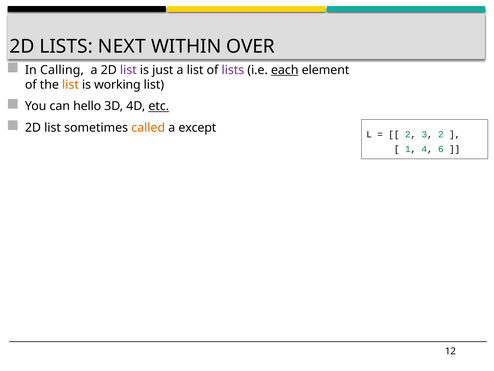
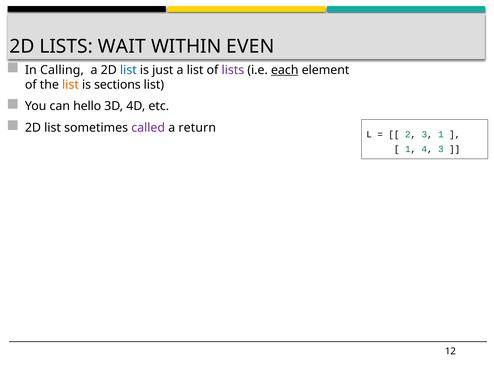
NEXT: NEXT -> WAIT (122, 46)
OVER: OVER -> EVEN (250, 46)
list colour: purple -> blue (128, 70)
working: working -> sections (117, 85)
etc underline: present -> none (159, 106)
called colour: orange -> purple (148, 127)
except: except -> return (197, 127)
3 2: 2 -> 1 (441, 134)
4 6: 6 -> 3 (441, 149)
